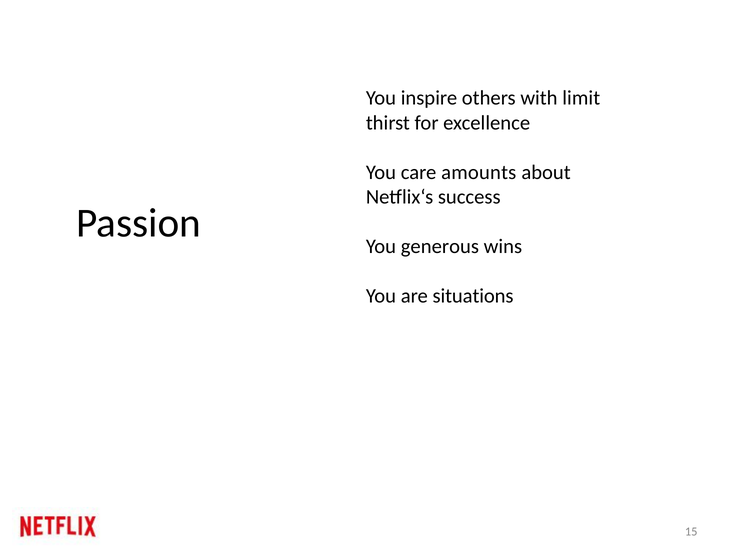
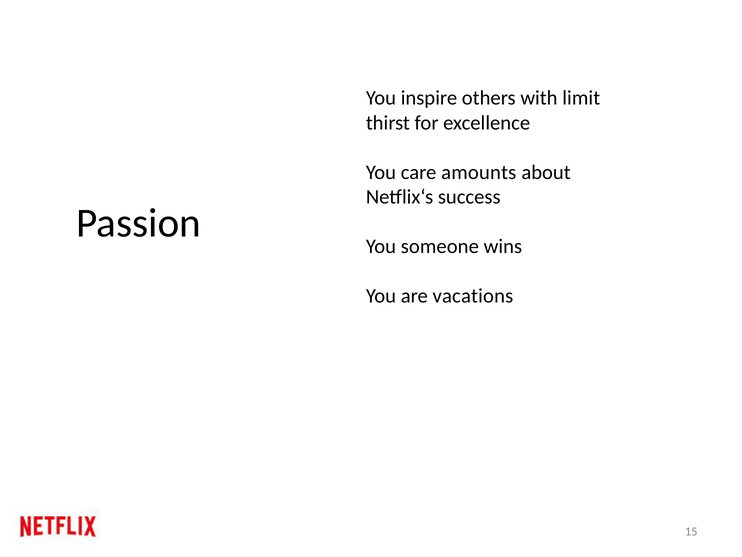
generous: generous -> someone (440, 246)
situations: situations -> vacations (473, 296)
